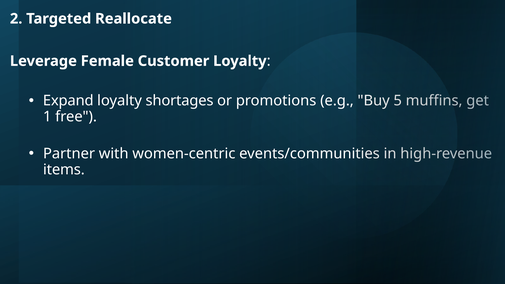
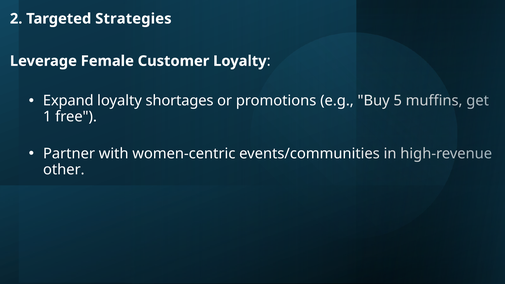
Reallocate: Reallocate -> Strategies (133, 19)
items: items -> other (64, 170)
